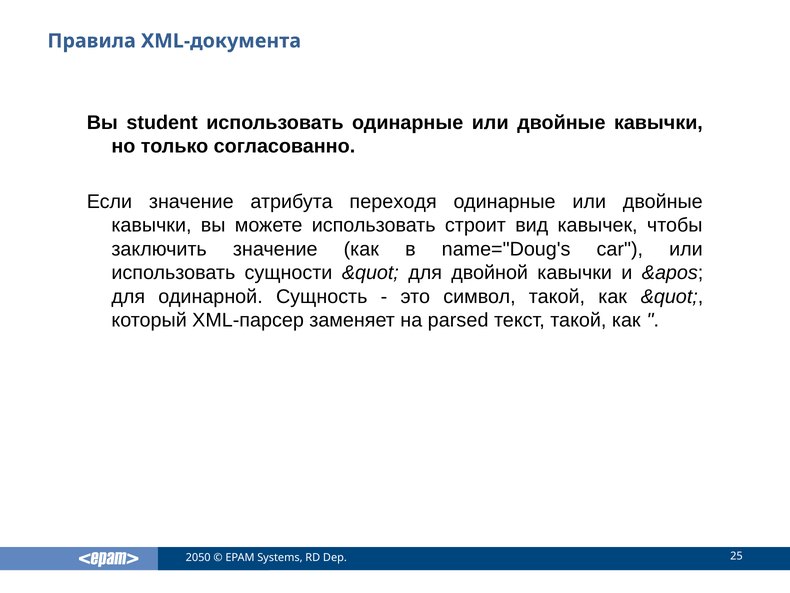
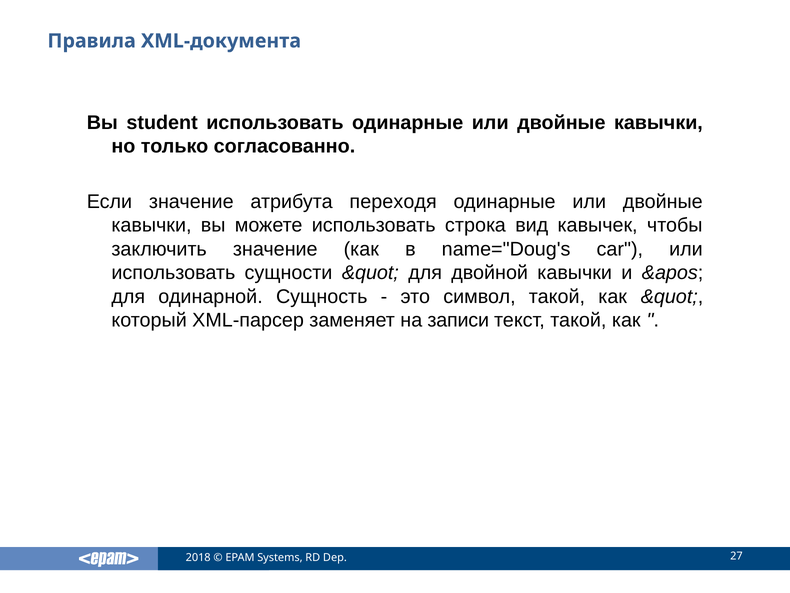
строит: строит -> строка (475, 225)
parsed: parsed -> записи (458, 320)
2050: 2050 -> 2018 (198, 557)
25: 25 -> 27 (736, 556)
